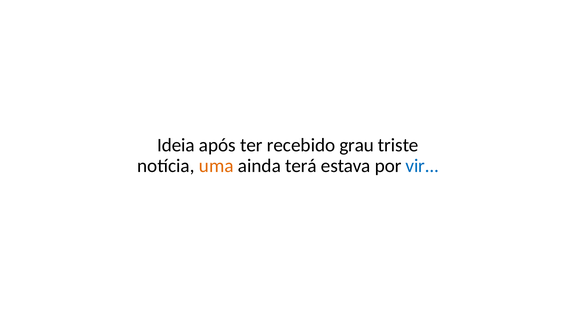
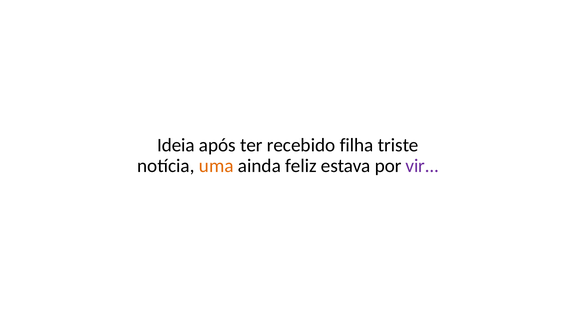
grau: grau -> filha (357, 145)
terá: terá -> feliz (301, 166)
vir colour: blue -> purple (422, 166)
